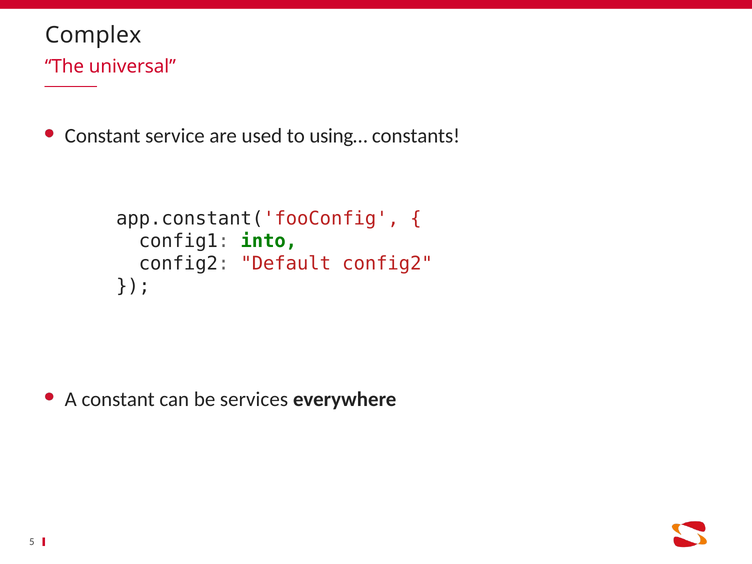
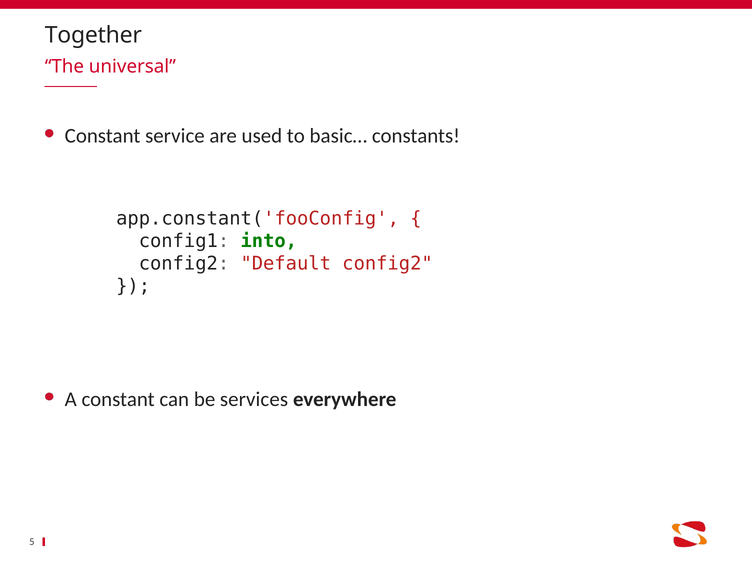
Complex: Complex -> Together (93, 35)
using…: using… -> basic… (338, 136)
